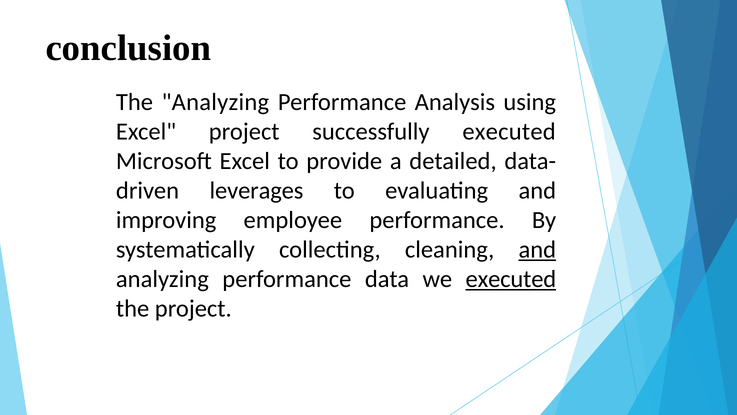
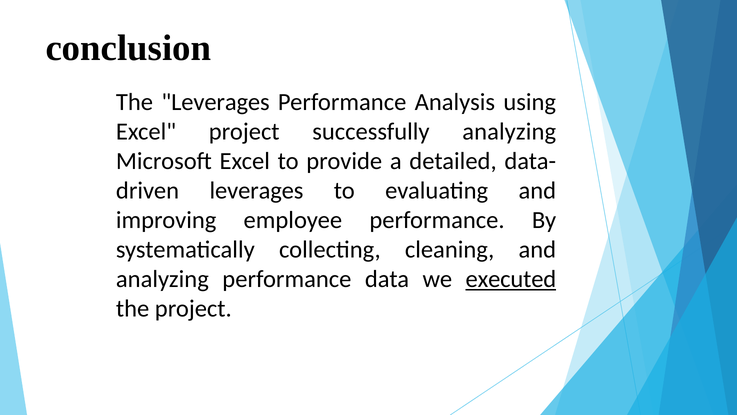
The Analyzing: Analyzing -> Leverages (216, 102)
successfully executed: executed -> analyzing (509, 132)
and underline: present -> none (537, 250)
